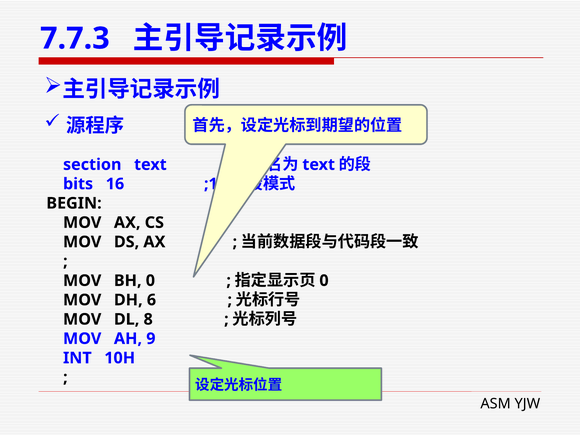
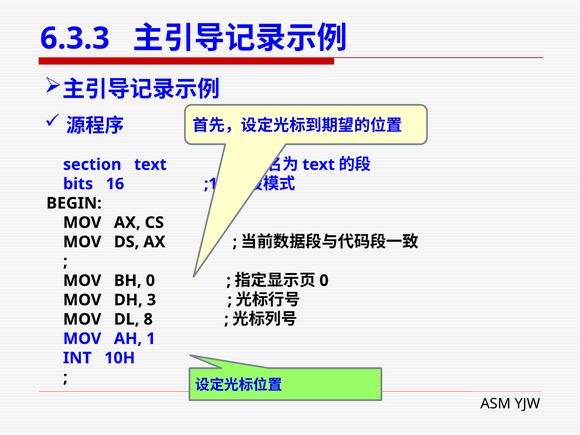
7.7.3: 7.7.3 -> 6.3.3 (75, 38)
6: 6 -> 3 (151, 300)
9: 9 -> 1 (151, 339)
